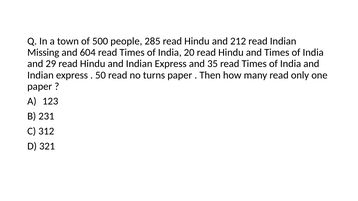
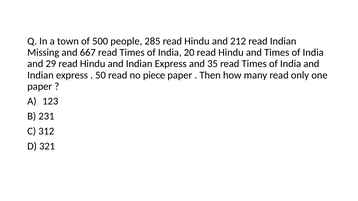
604: 604 -> 667 (88, 53)
turns: turns -> piece (154, 75)
